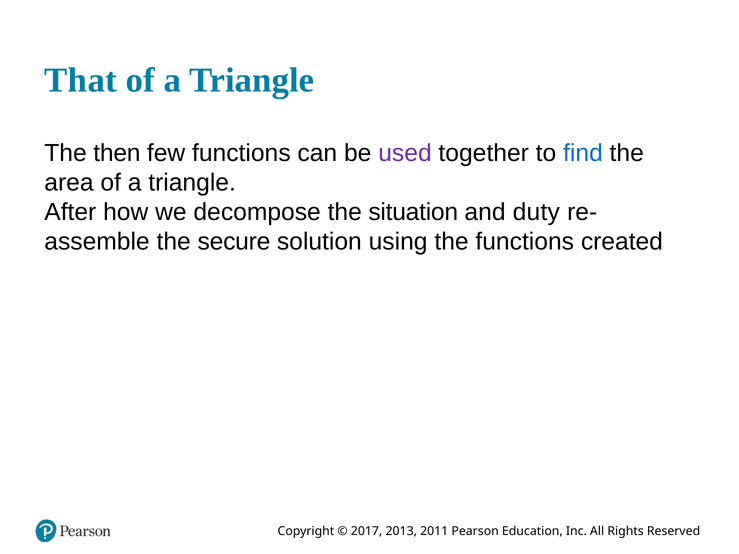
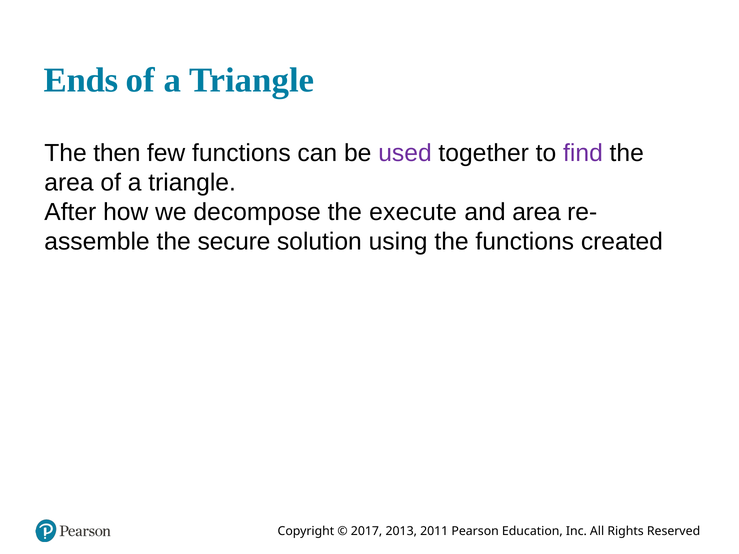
That: That -> Ends (81, 80)
find colour: blue -> purple (583, 153)
situation: situation -> execute (413, 212)
and duty: duty -> area (537, 212)
